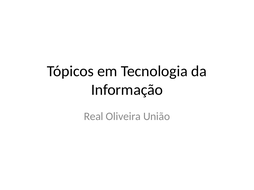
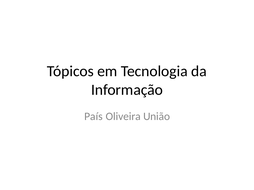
Real: Real -> País (94, 117)
